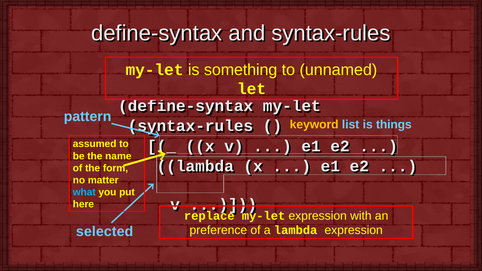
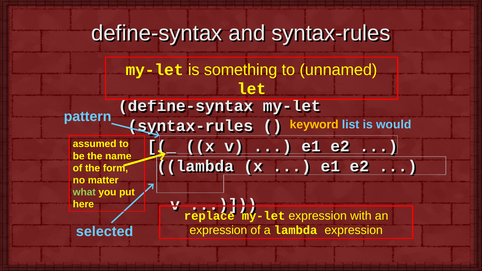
things: things -> would (394, 125)
what colour: light blue -> light green (84, 192)
preference: preference -> expression (218, 230)
